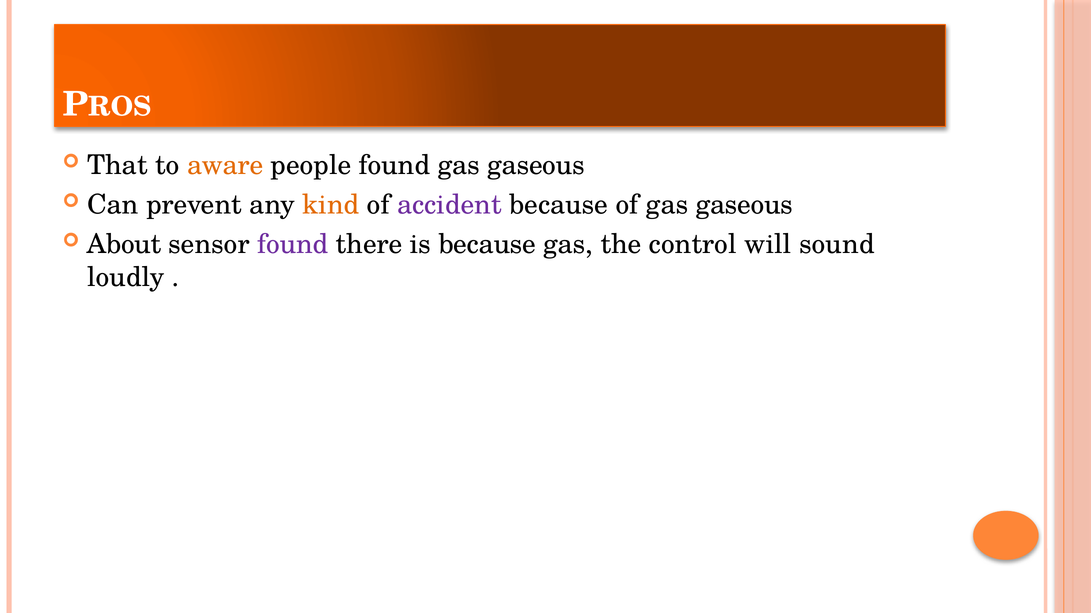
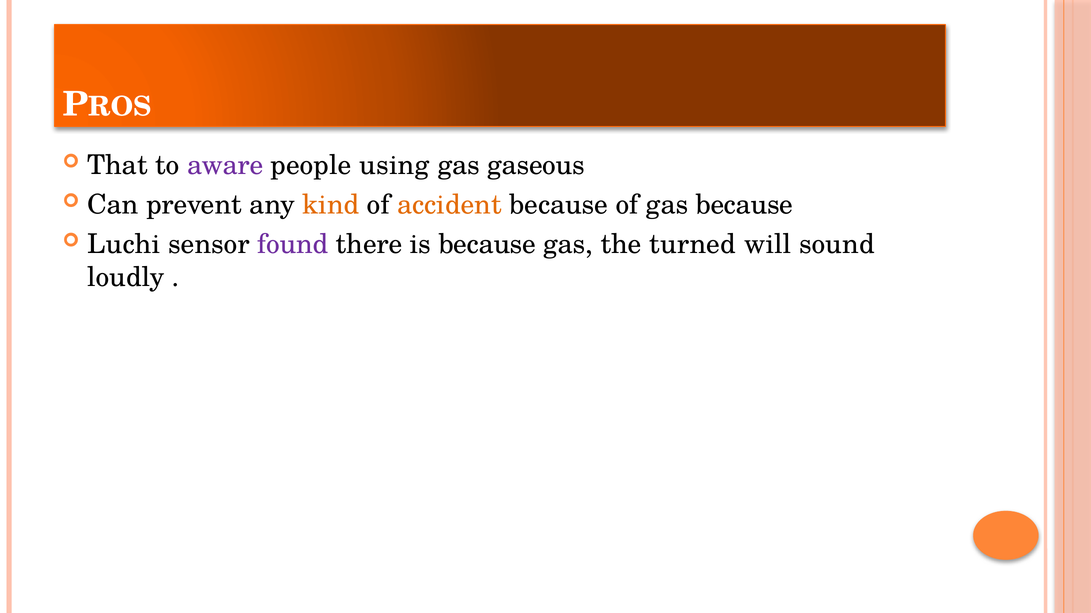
aware colour: orange -> purple (225, 166)
people found: found -> using (394, 166)
accident colour: purple -> orange (449, 205)
of gas gaseous: gaseous -> because (744, 205)
About: About -> Luchi (124, 245)
control: control -> turned (693, 245)
